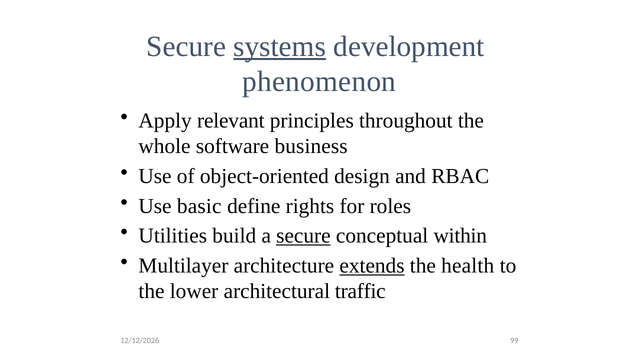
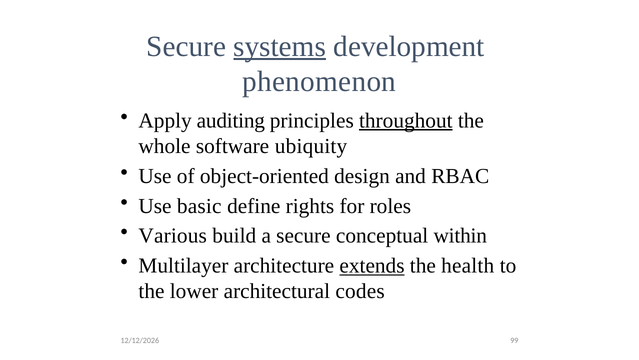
relevant: relevant -> auditing (231, 120)
throughout underline: none -> present (406, 120)
business: business -> ubiquity (311, 146)
Utilities: Utilities -> Various (173, 235)
secure underline: present -> none (303, 235)
traffic: traffic -> codes (360, 291)
